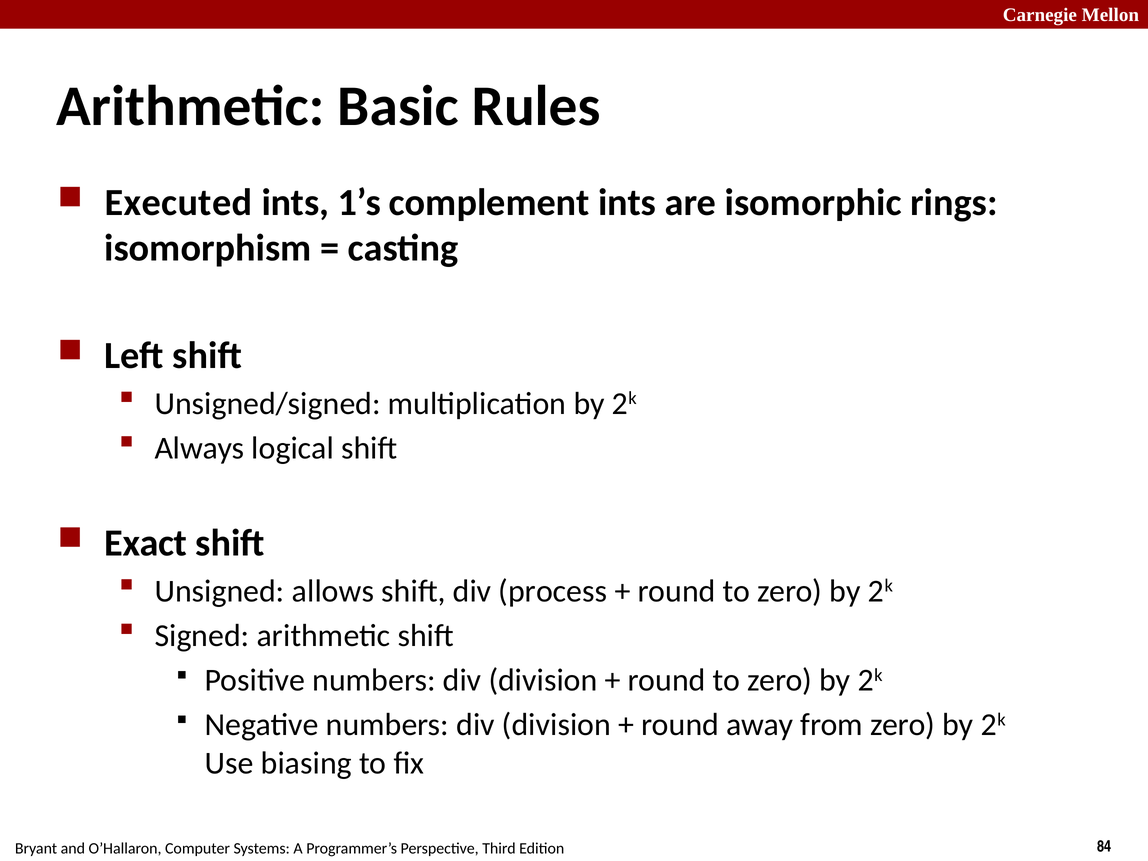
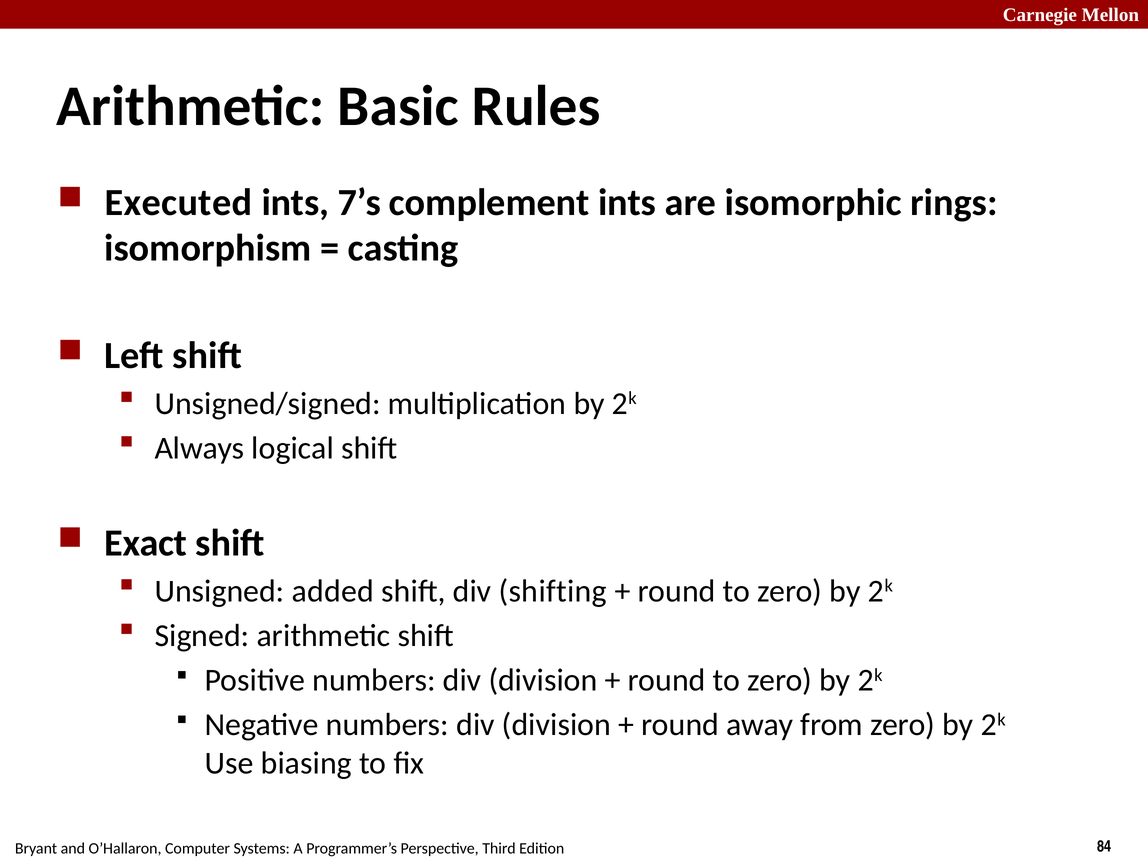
1’s: 1’s -> 7’s (359, 202)
allows: allows -> added (333, 591)
process: process -> shifting (553, 591)
